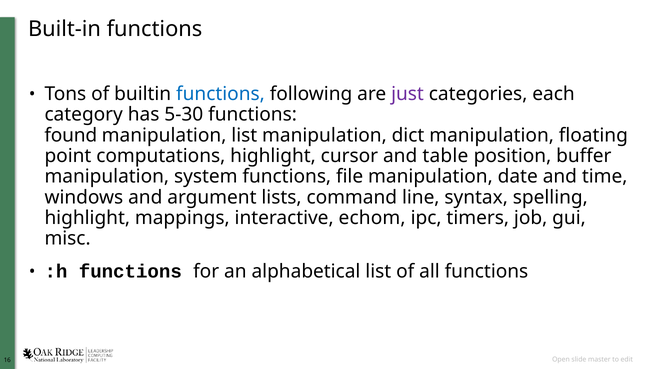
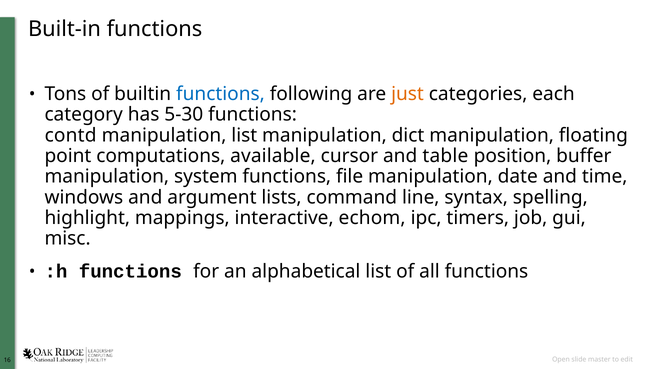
just colour: purple -> orange (408, 94)
found: found -> contd (71, 135)
computations highlight: highlight -> available (273, 156)
